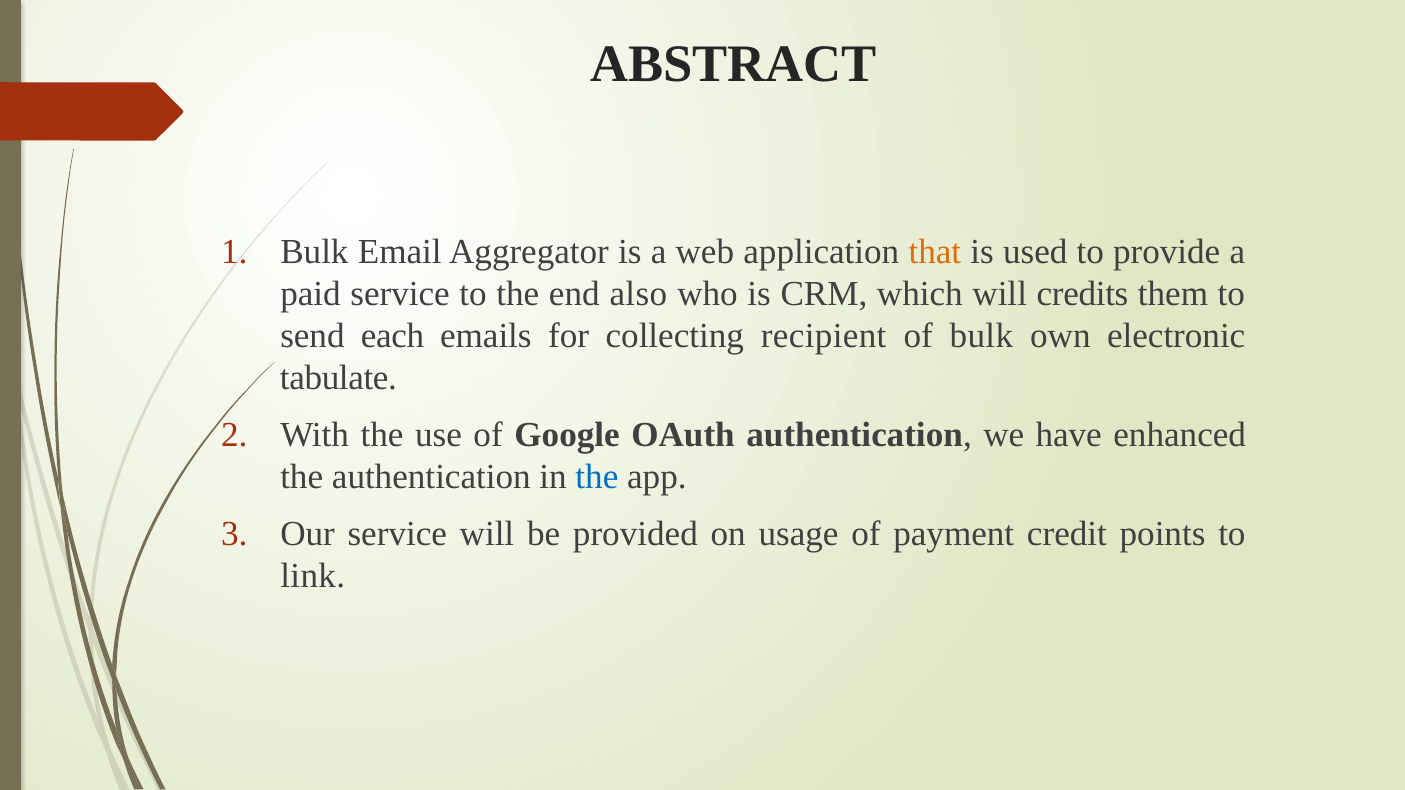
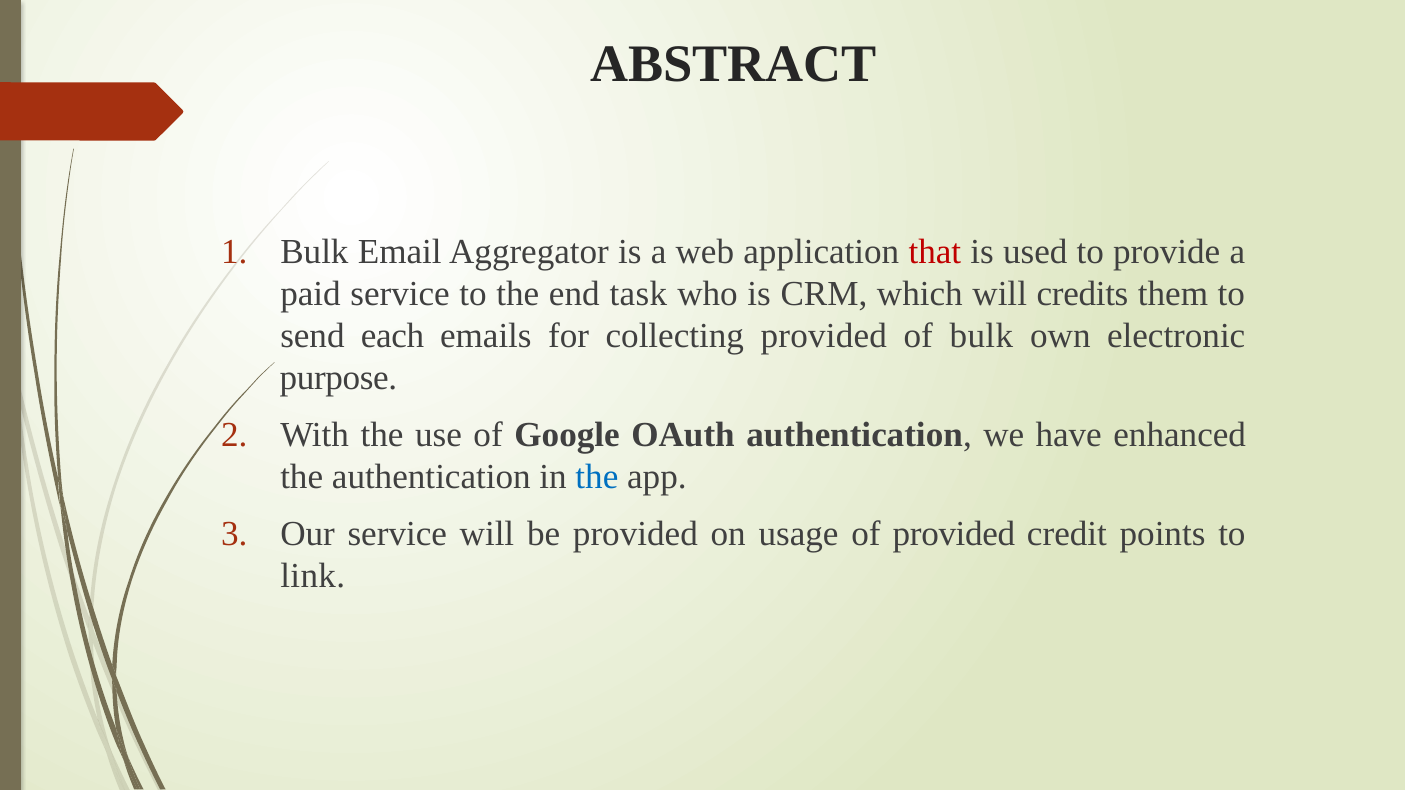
that colour: orange -> red (935, 252)
also: also -> task (638, 294)
collecting recipient: recipient -> provided (824, 336)
tabulate: tabulate -> purpose (338, 378)
of payment: payment -> provided (954, 534)
